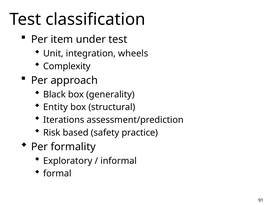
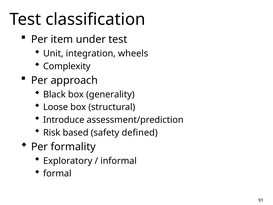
Entity: Entity -> Loose (56, 107)
Iterations: Iterations -> Introduce (64, 120)
practice: practice -> defined (140, 132)
